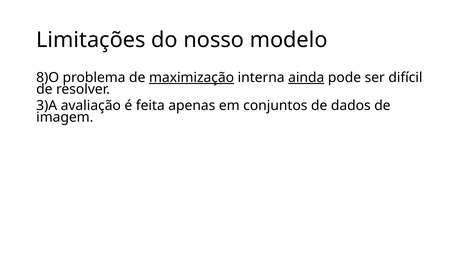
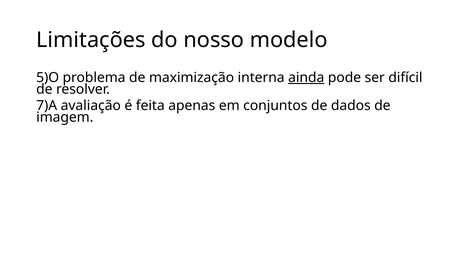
8)O: 8)O -> 5)O (48, 78)
maximização underline: present -> none (192, 78)
3)A: 3)A -> 7)A (47, 106)
